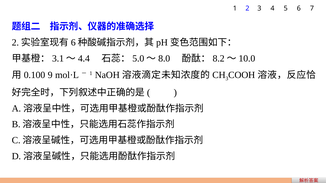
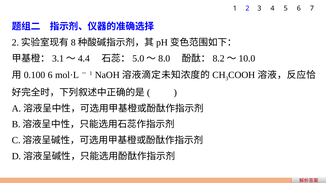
6: 6 -> 8 (73, 43)
9: 9 -> 6 (50, 75)
